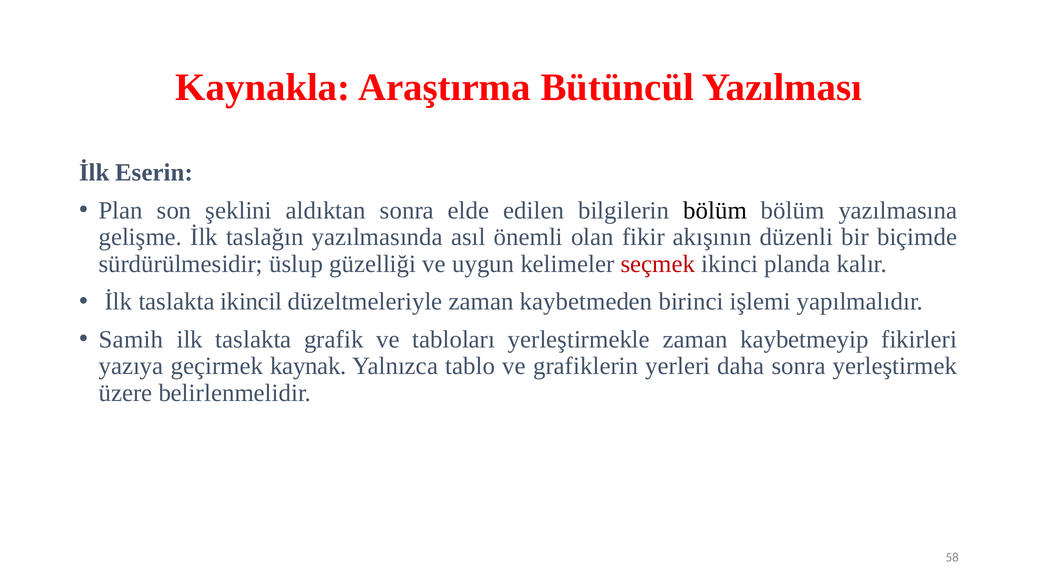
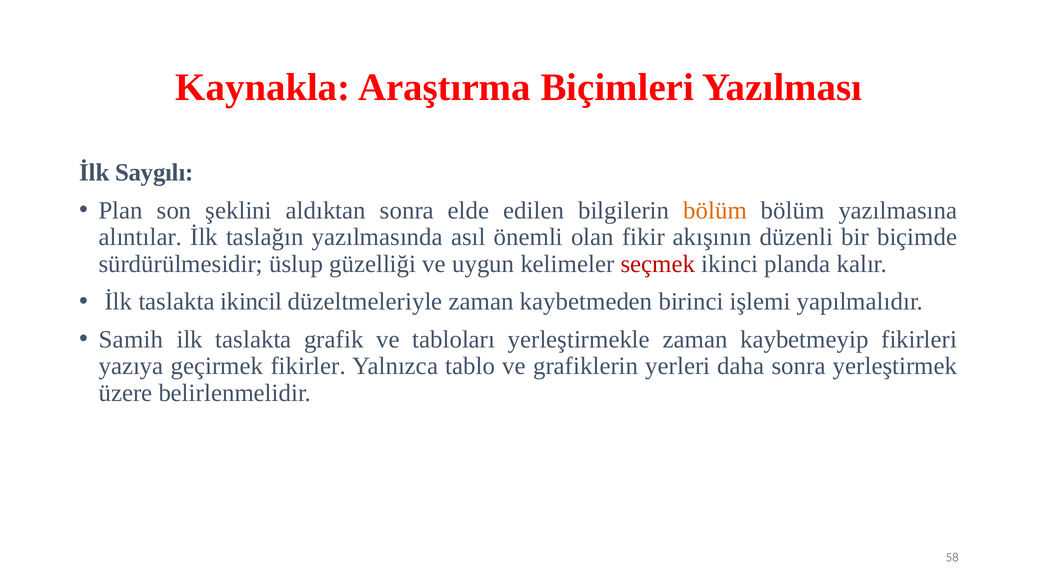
Bütüncül: Bütüncül -> Biçimleri (617, 87)
Eserin: Eserin -> Saygılı (154, 173)
bölüm colour: black -> orange (715, 210)
gelişme: gelişme -> alıntılar (140, 237)
kaynak: kaynak -> fikirler (308, 366)
